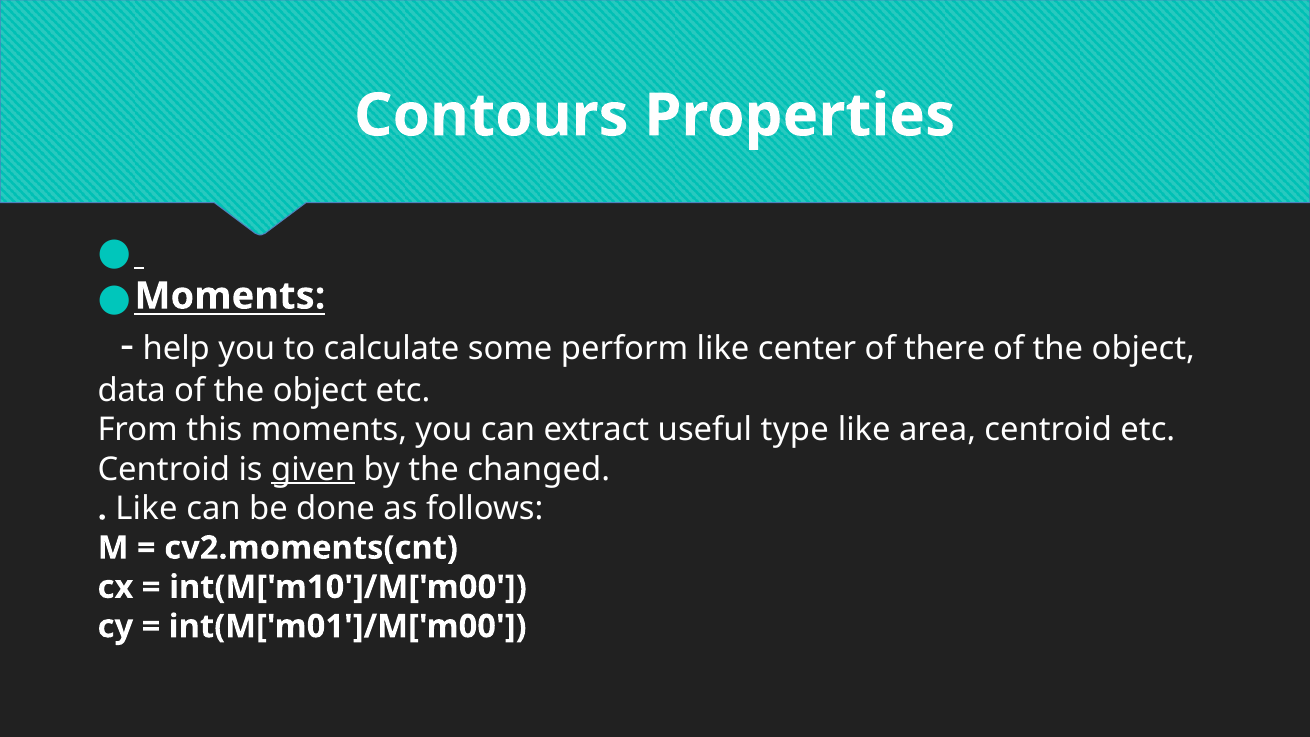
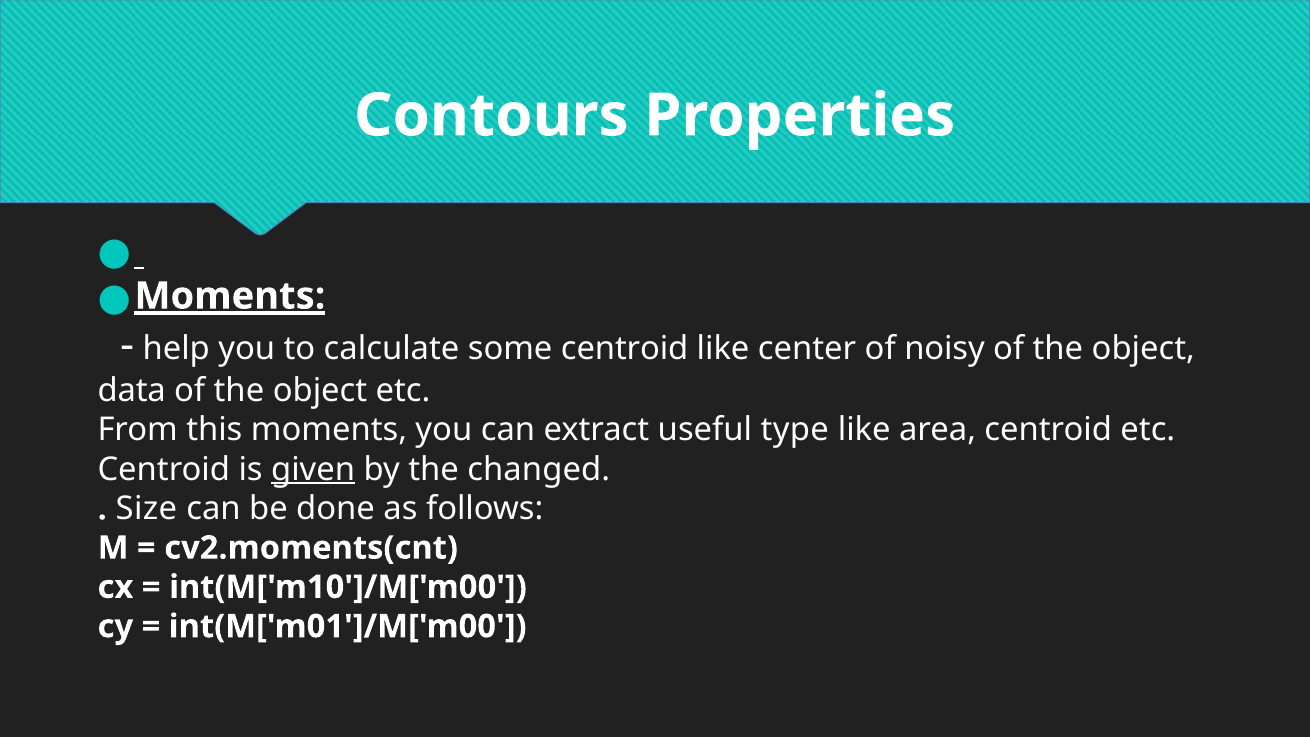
Moments underline: none -> present (230, 296)
some perform: perform -> centroid (625, 349)
there: there -> noisy (945, 349)
Like: Like -> Size (146, 508)
